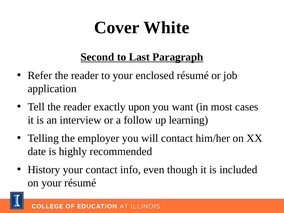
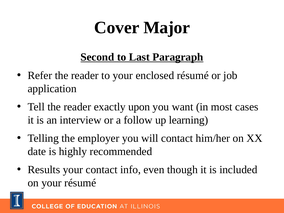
White: White -> Major (167, 27)
History: History -> Results (44, 170)
